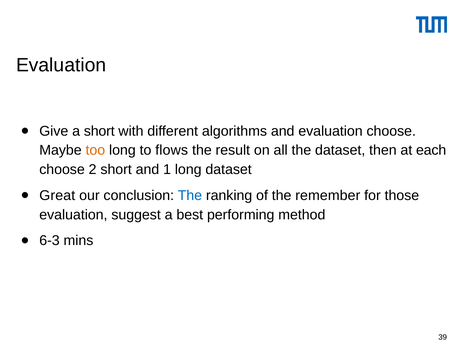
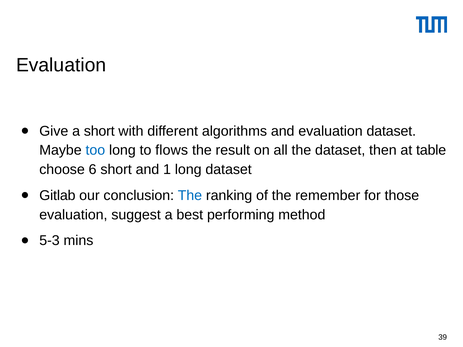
evaluation choose: choose -> dataset (391, 131)
too colour: orange -> blue (95, 150)
each: each -> table (431, 150)
2: 2 -> 6 (93, 170)
Great: Great -> Gitlab (57, 196)
6-3: 6-3 -> 5-3 (49, 241)
